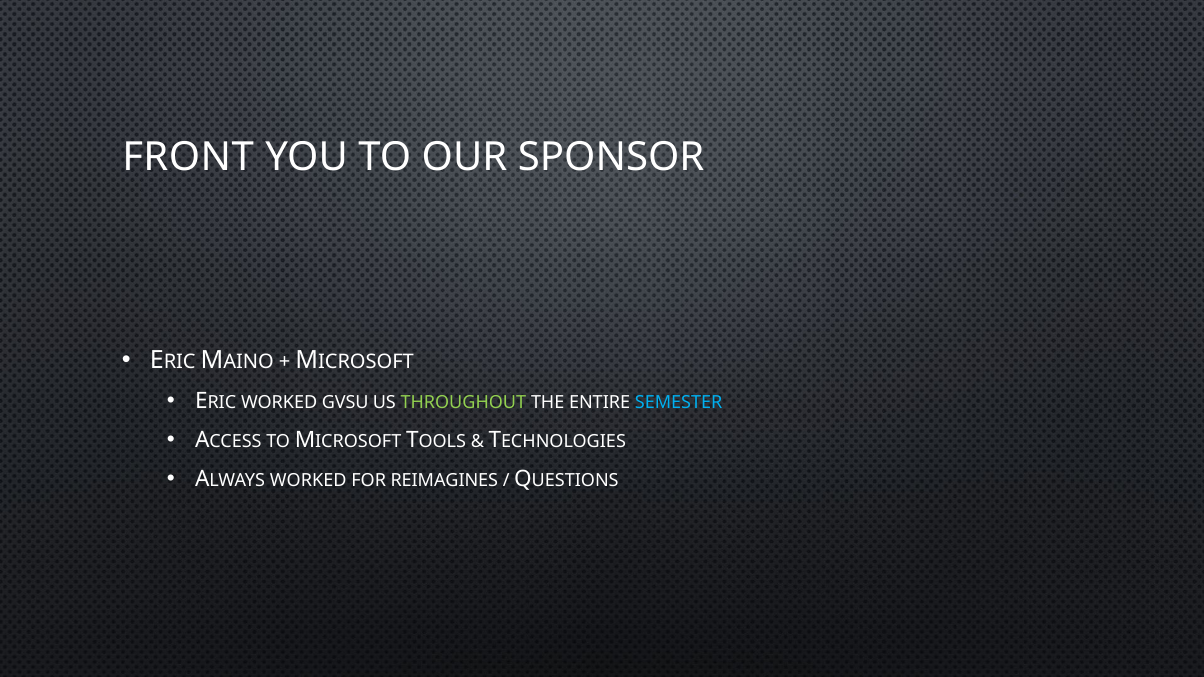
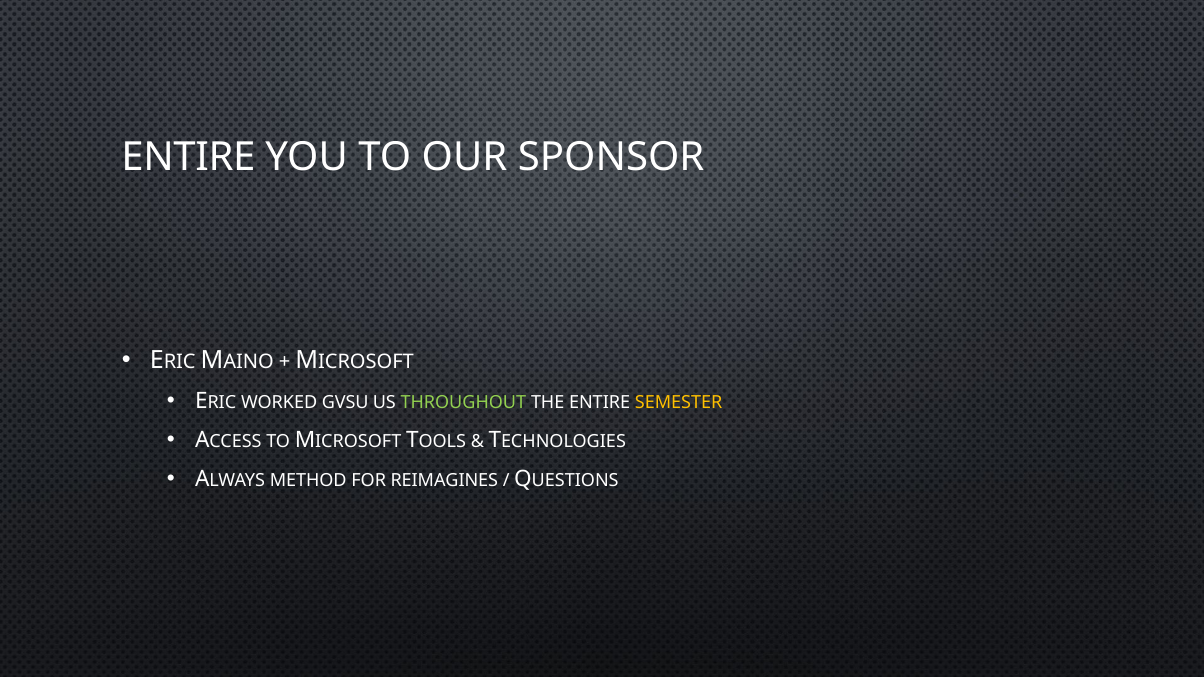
FRONT: FRONT -> ENTIRE (188, 157)
SEMESTER colour: light blue -> yellow (679, 403)
WORKED: WORKED -> METHOD (308, 481)
